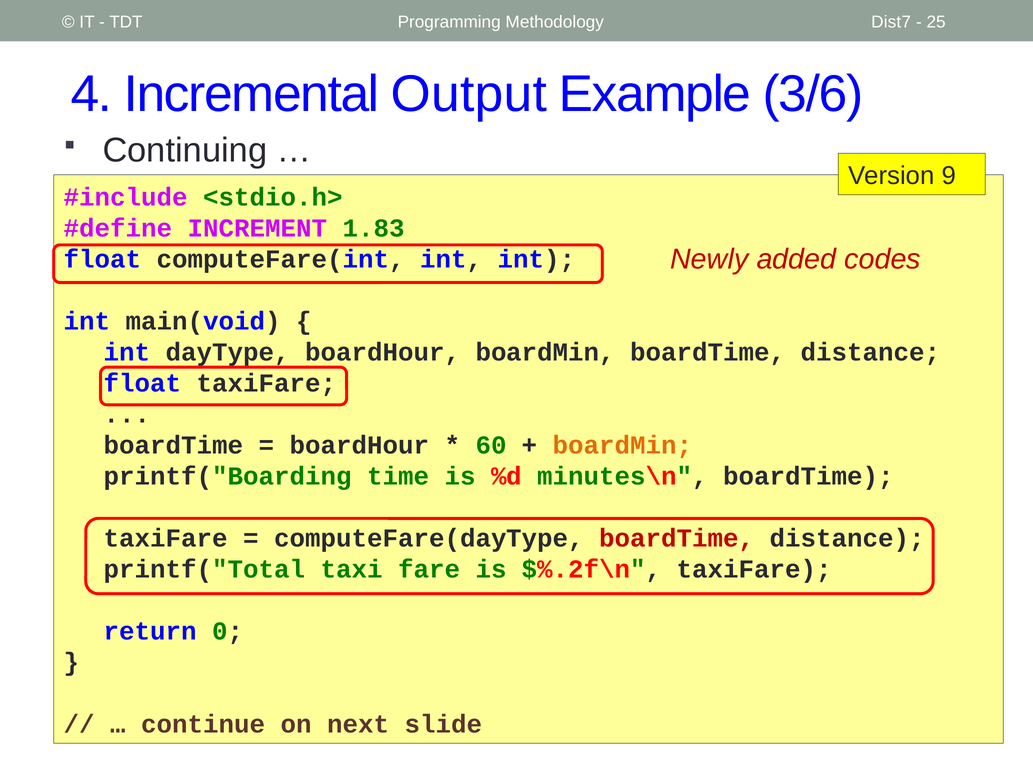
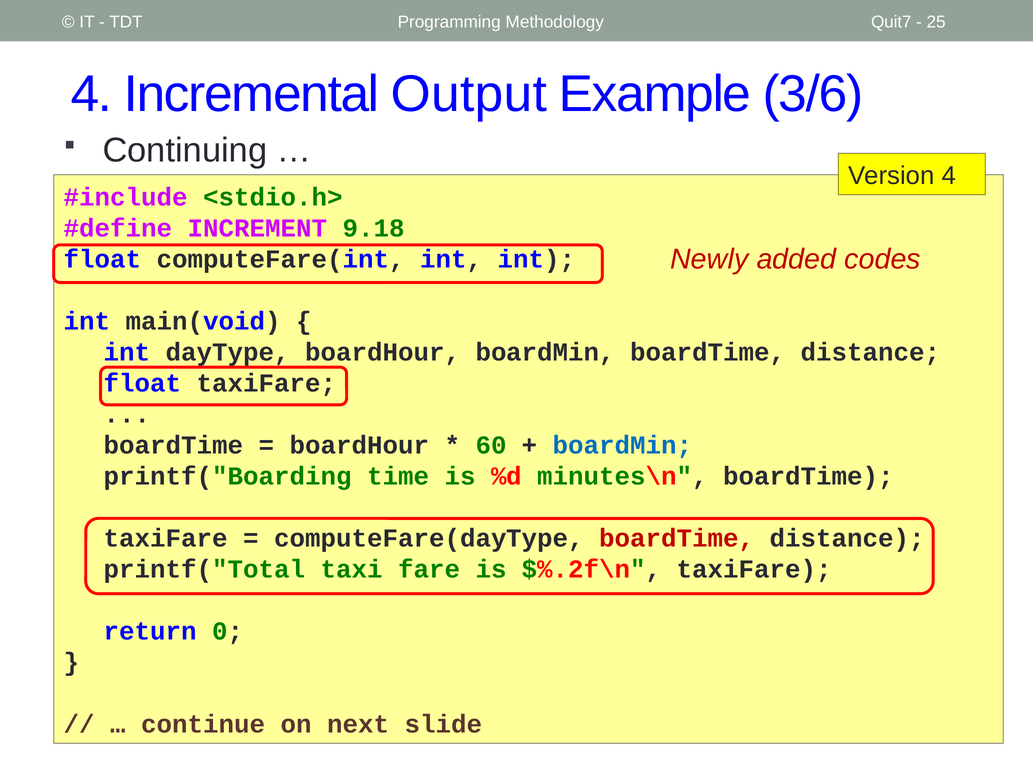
Dist7: Dist7 -> Quit7 (891, 22)
Version 9: 9 -> 4 (949, 176)
1.83: 1.83 -> 9.18 (374, 228)
boardMin colour: orange -> blue (623, 445)
